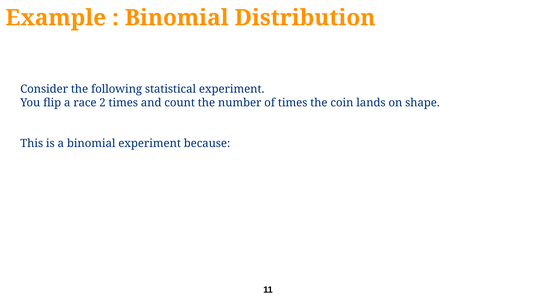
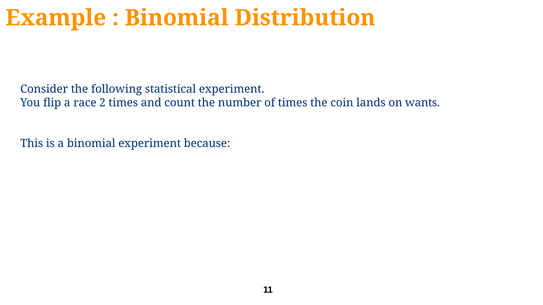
shape: shape -> wants (423, 103)
